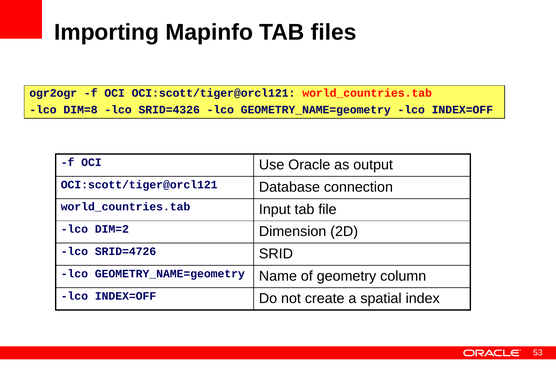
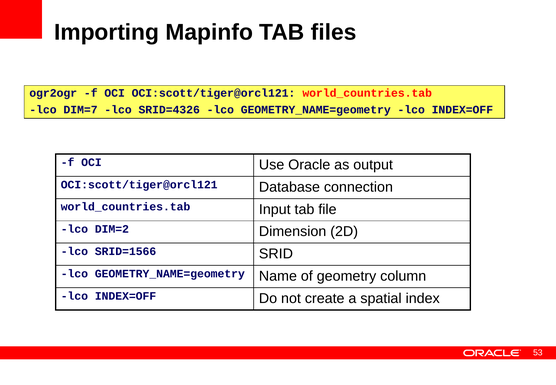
DIM=8: DIM=8 -> DIM=7 (81, 110)
SRID=4726: SRID=4726 -> SRID=1566 (126, 251)
